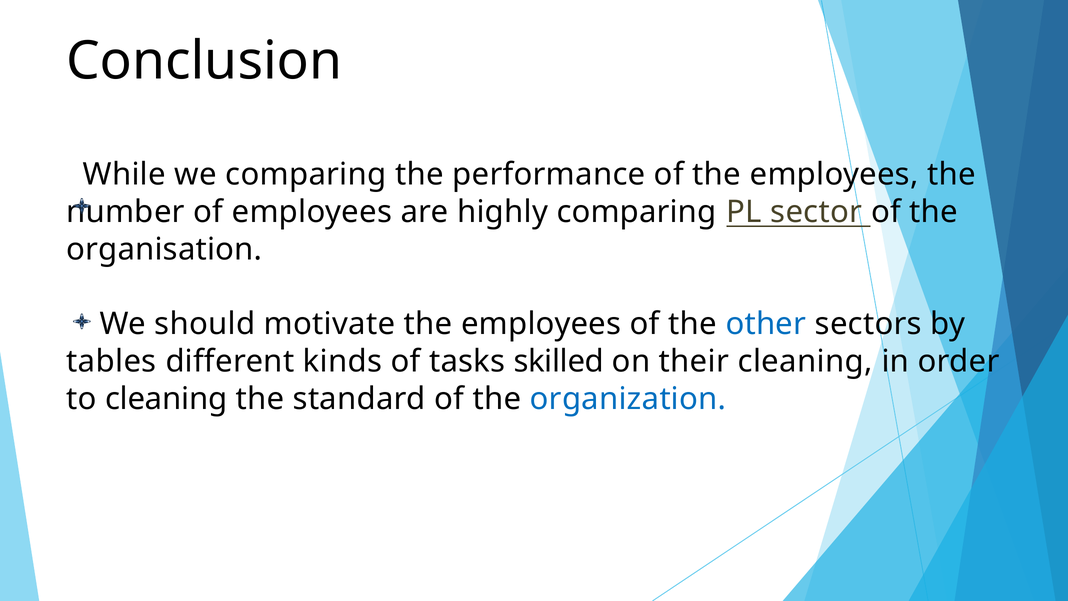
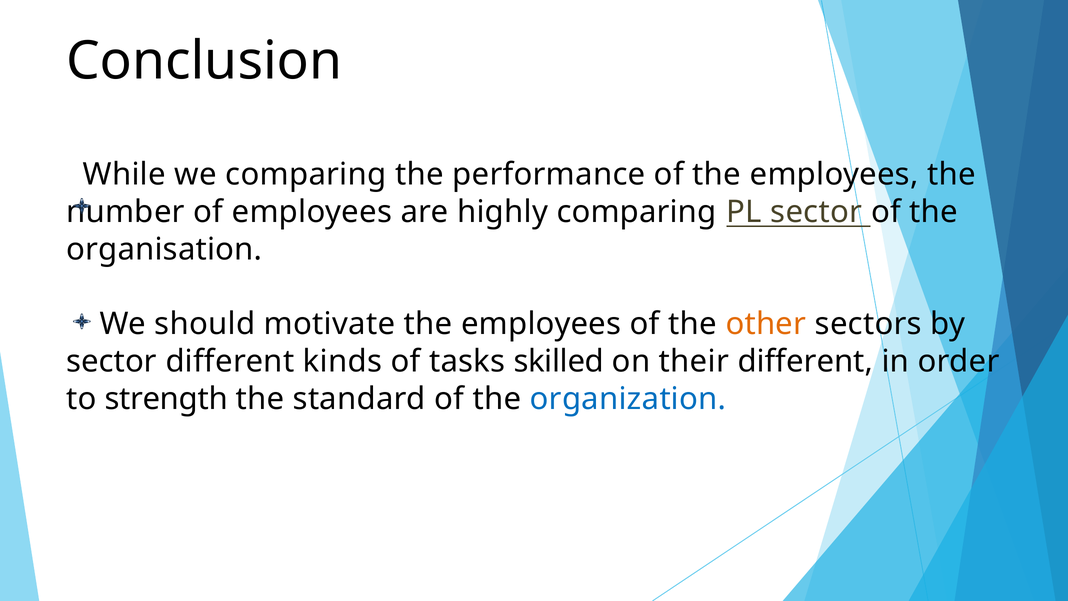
other colour: blue -> orange (766, 324)
tables: tables -> sector (111, 361)
their cleaning: cleaning -> different (805, 361)
to cleaning: cleaning -> strength (166, 399)
